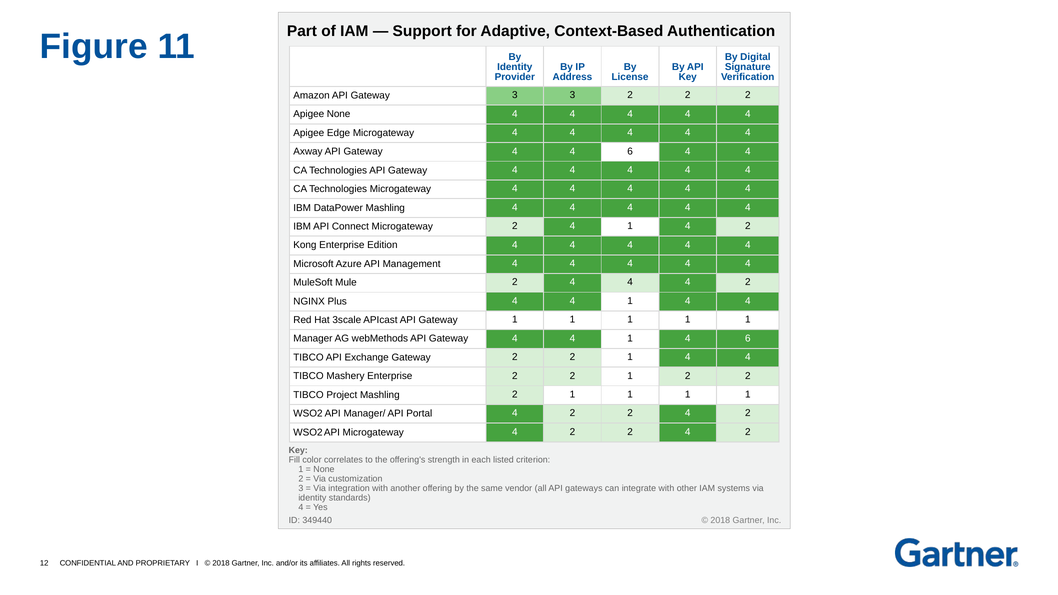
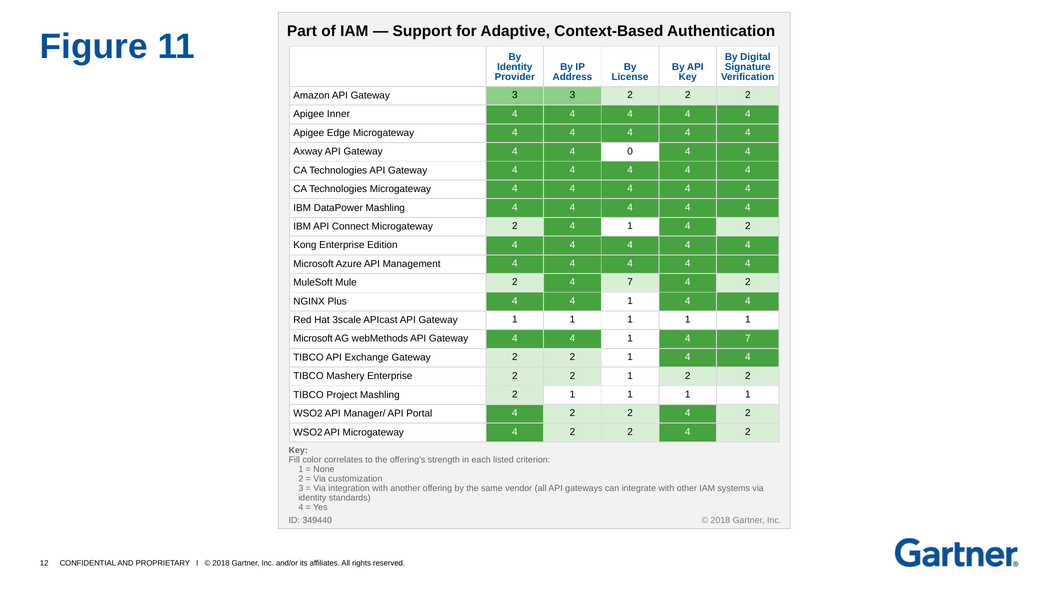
Apigee None: None -> Inner (338, 114)
4 4 6: 6 -> 0 (630, 151)
2 4 4: 4 -> 7 (630, 282)
Manager: Manager -> Microsoft (313, 339)
1 4 6: 6 -> 7 (748, 338)
